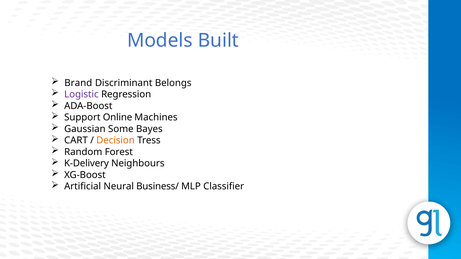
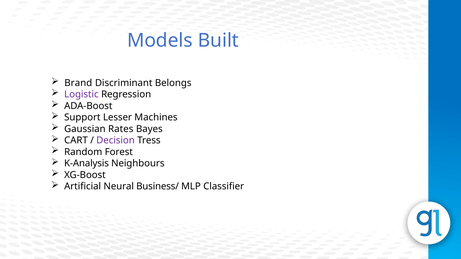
Online: Online -> Lesser (118, 118)
Some: Some -> Rates (121, 129)
Decision colour: orange -> purple (116, 141)
K-Delivery: K-Delivery -> K-Analysis (86, 164)
